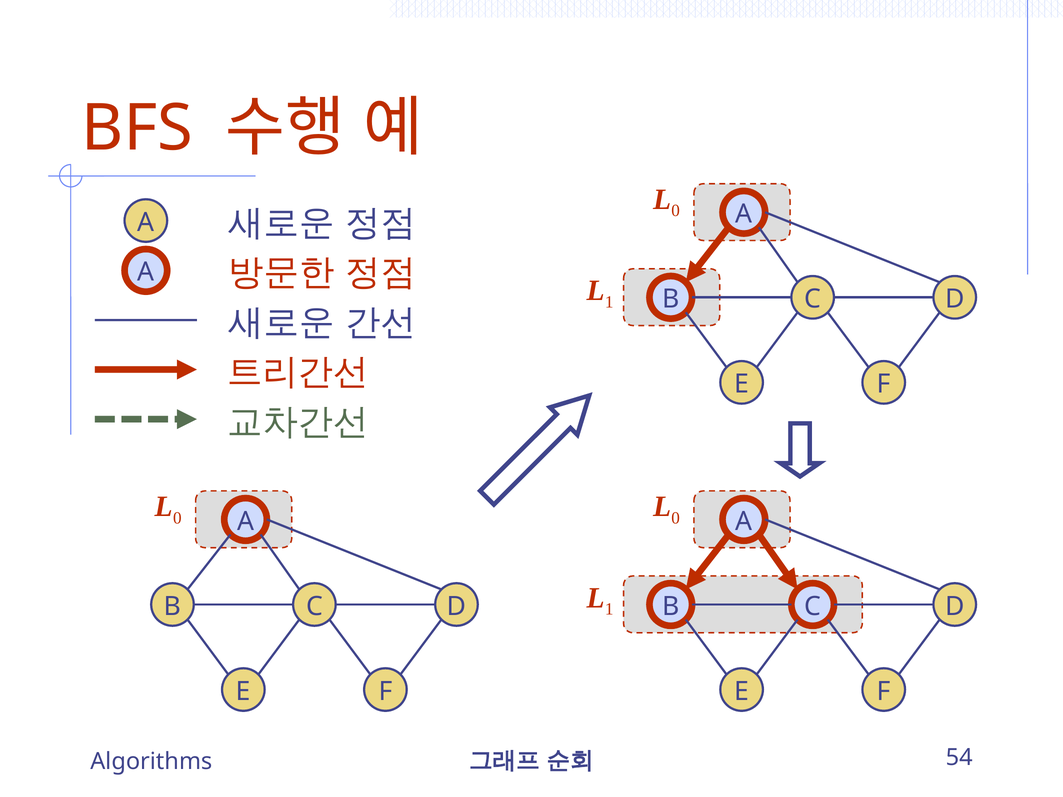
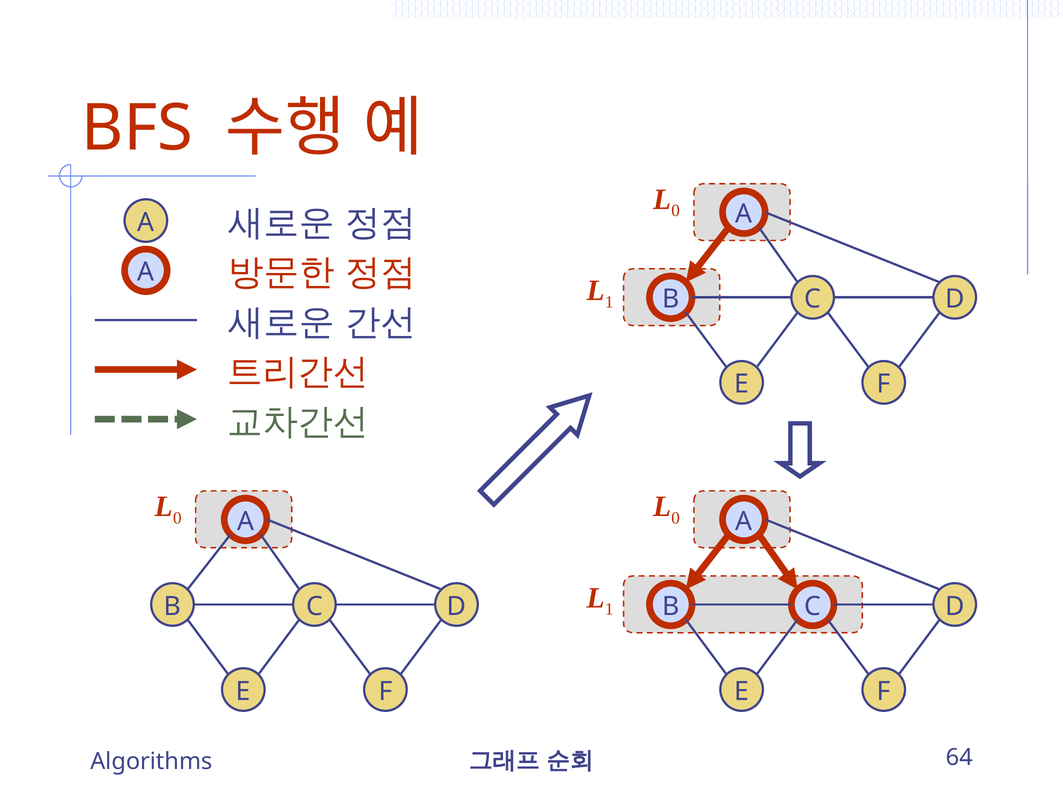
54: 54 -> 64 (959, 758)
